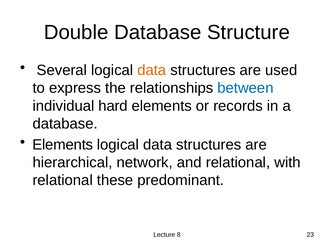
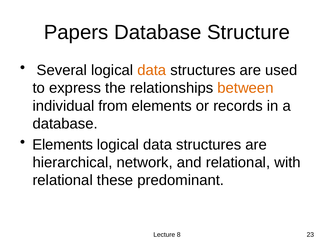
Double: Double -> Papers (76, 32)
between colour: blue -> orange (245, 88)
hard: hard -> from (113, 106)
